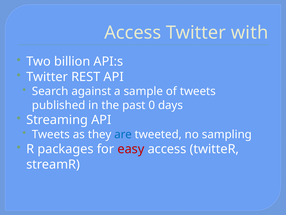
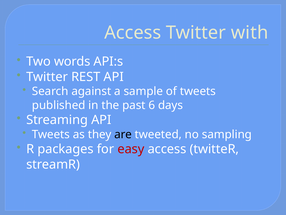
billion: billion -> words (72, 61)
0: 0 -> 6 (152, 105)
are colour: blue -> black (123, 134)
